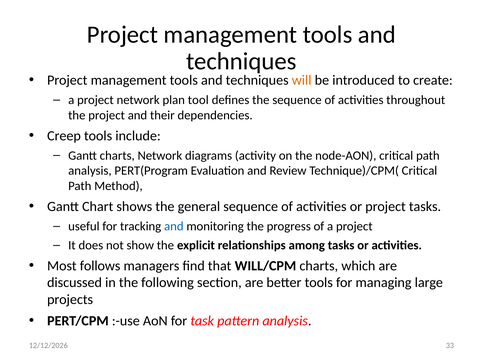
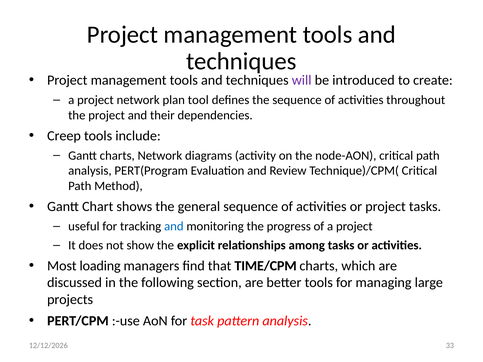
will colour: orange -> purple (302, 80)
follows: follows -> loading (100, 266)
WILL/CPM: WILL/CPM -> TIME/CPM (266, 266)
